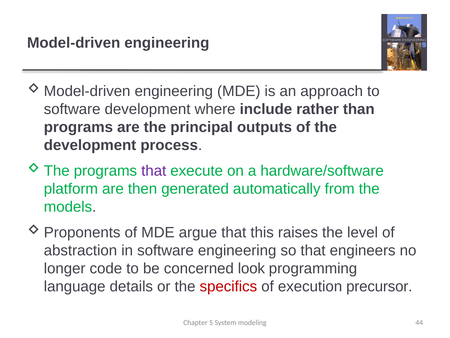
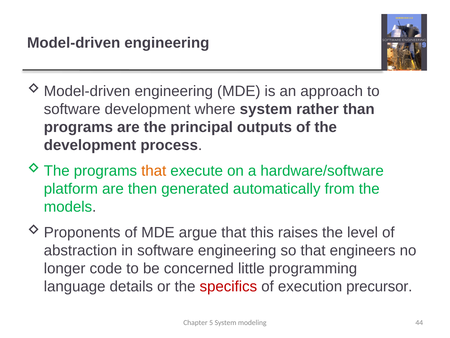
where include: include -> system (266, 109)
that colour: purple -> orange (154, 171)
look: look -> little (251, 268)
